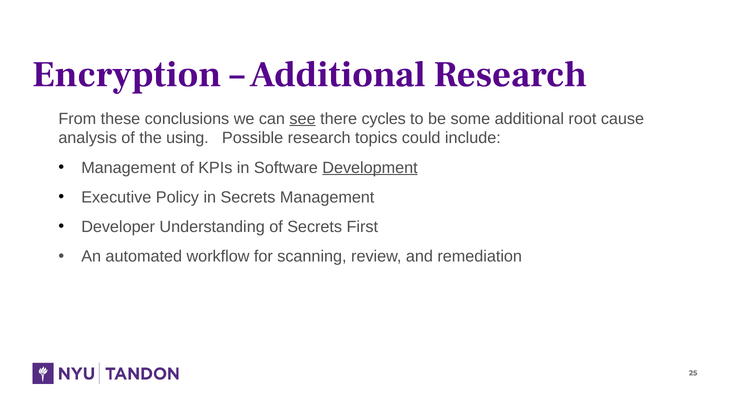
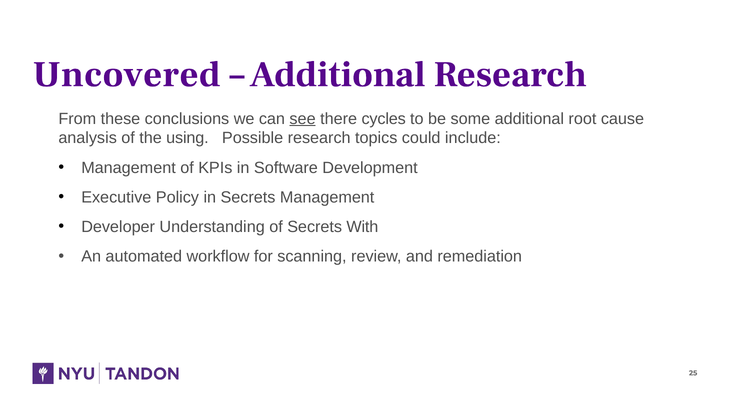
Encryption: Encryption -> Uncovered (127, 74)
Development underline: present -> none (370, 168)
First: First -> With (362, 227)
